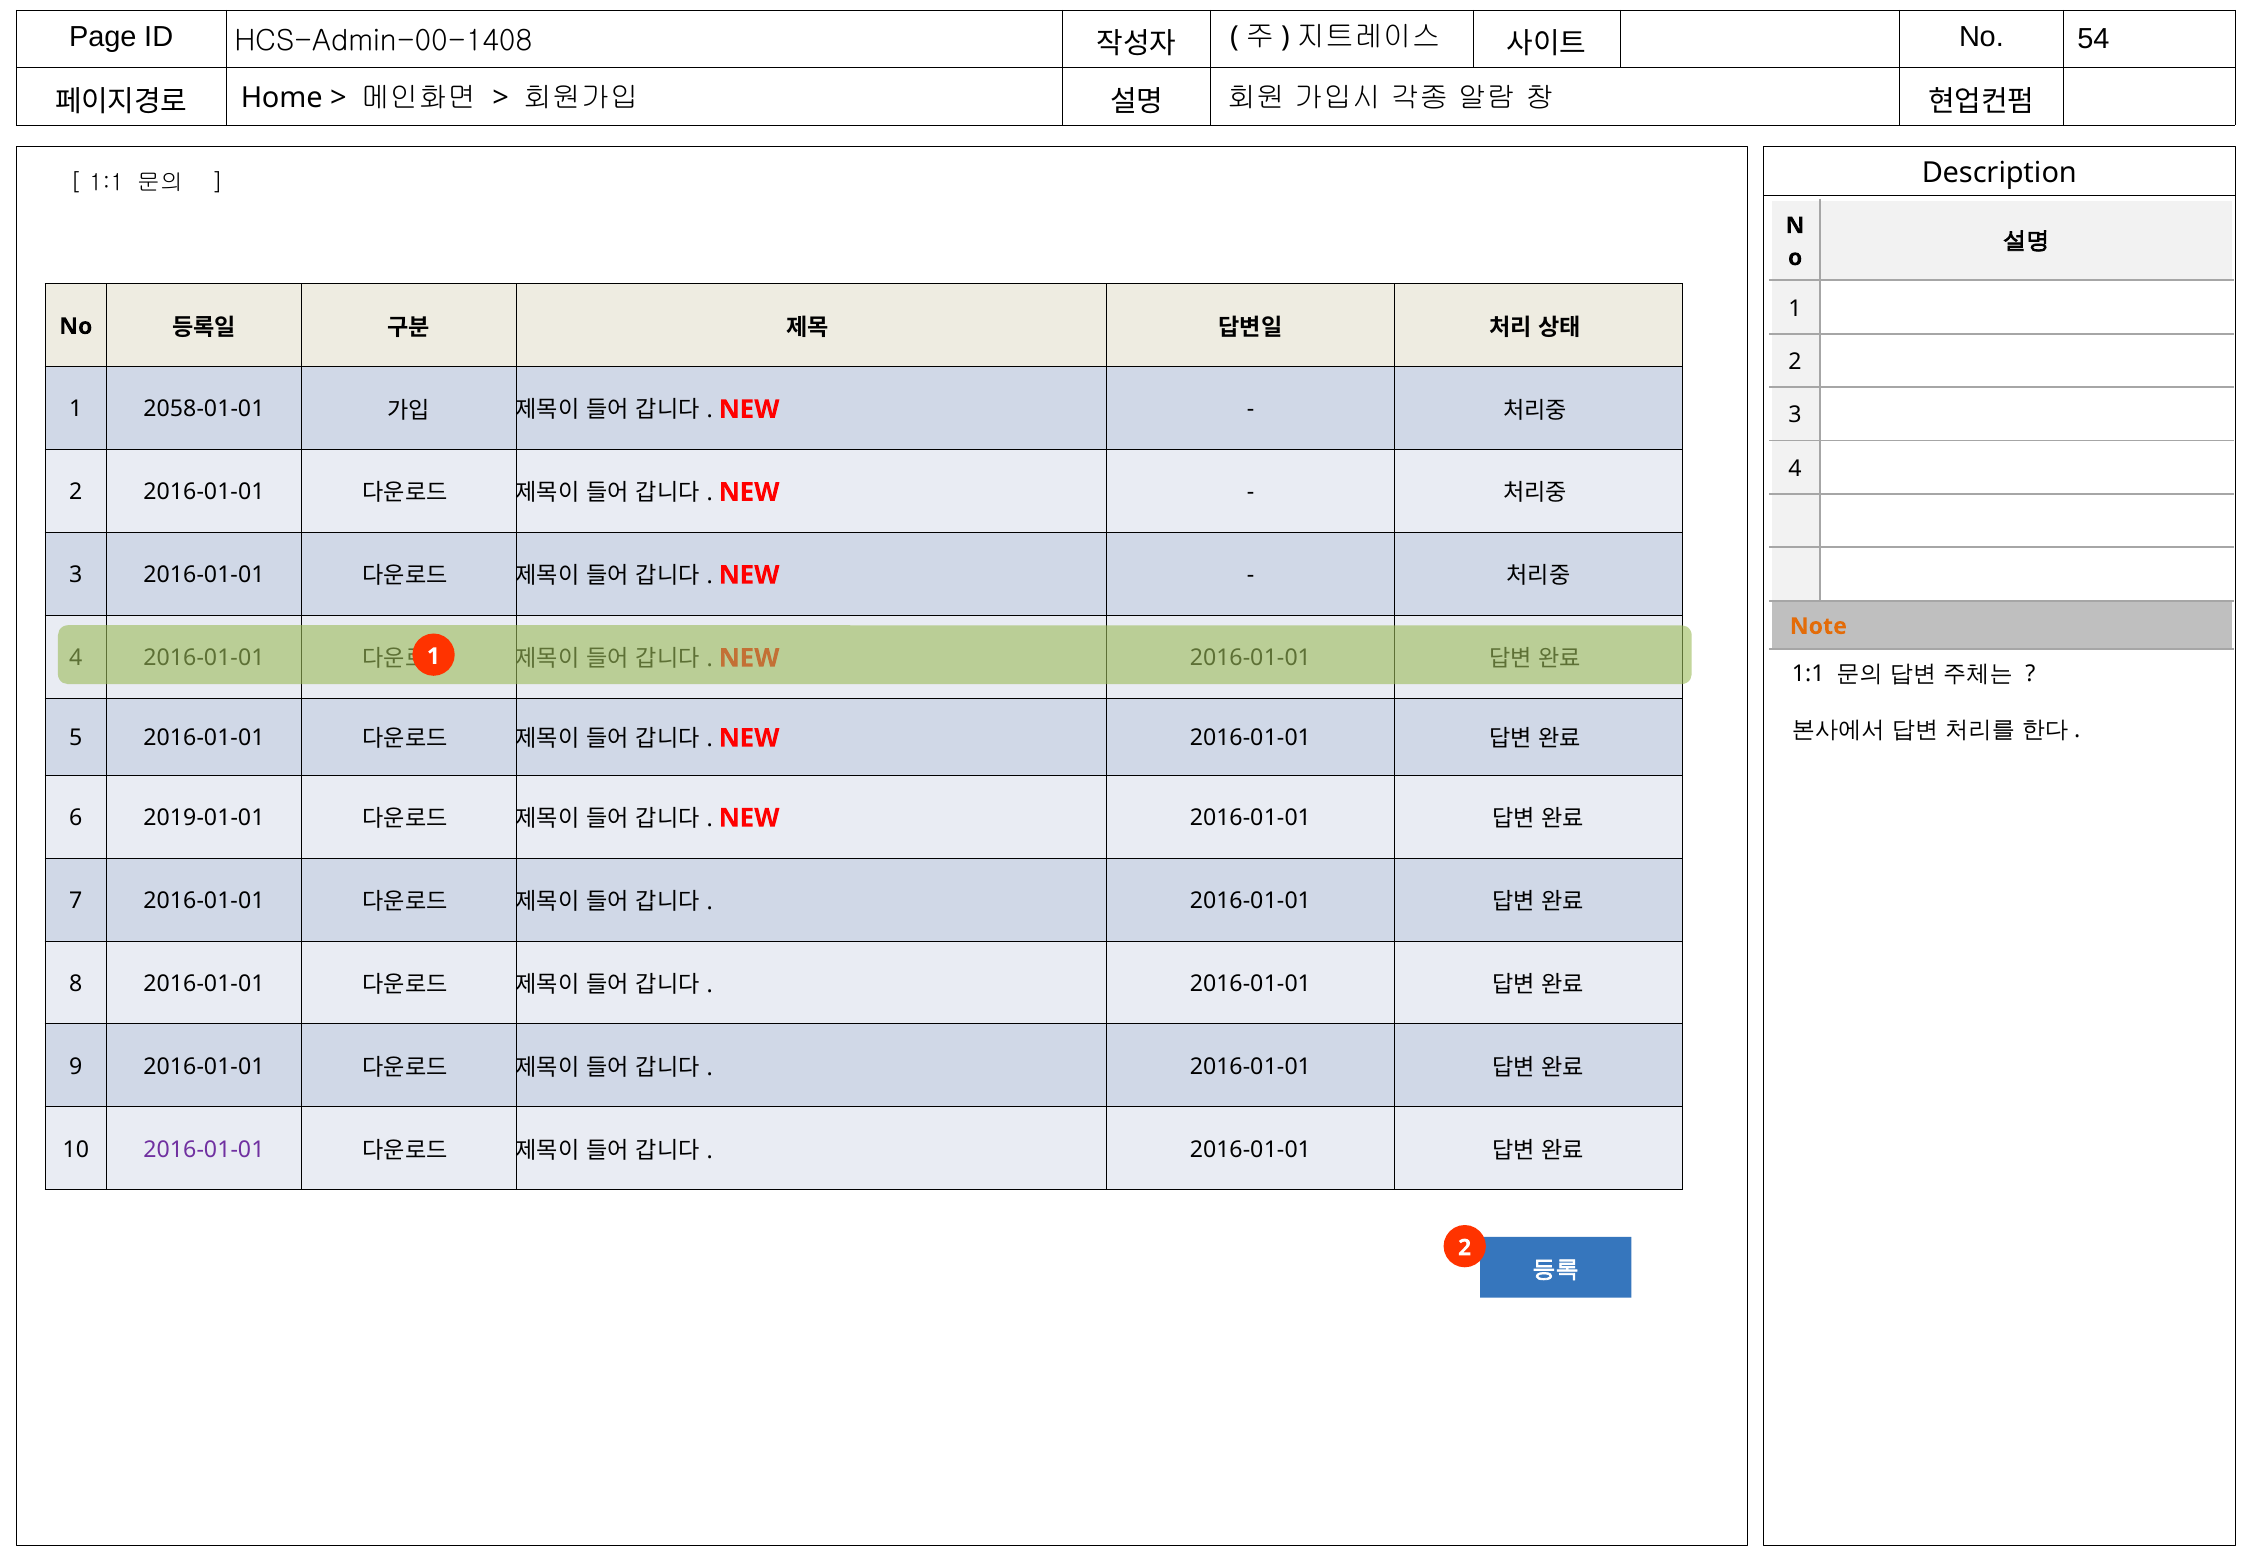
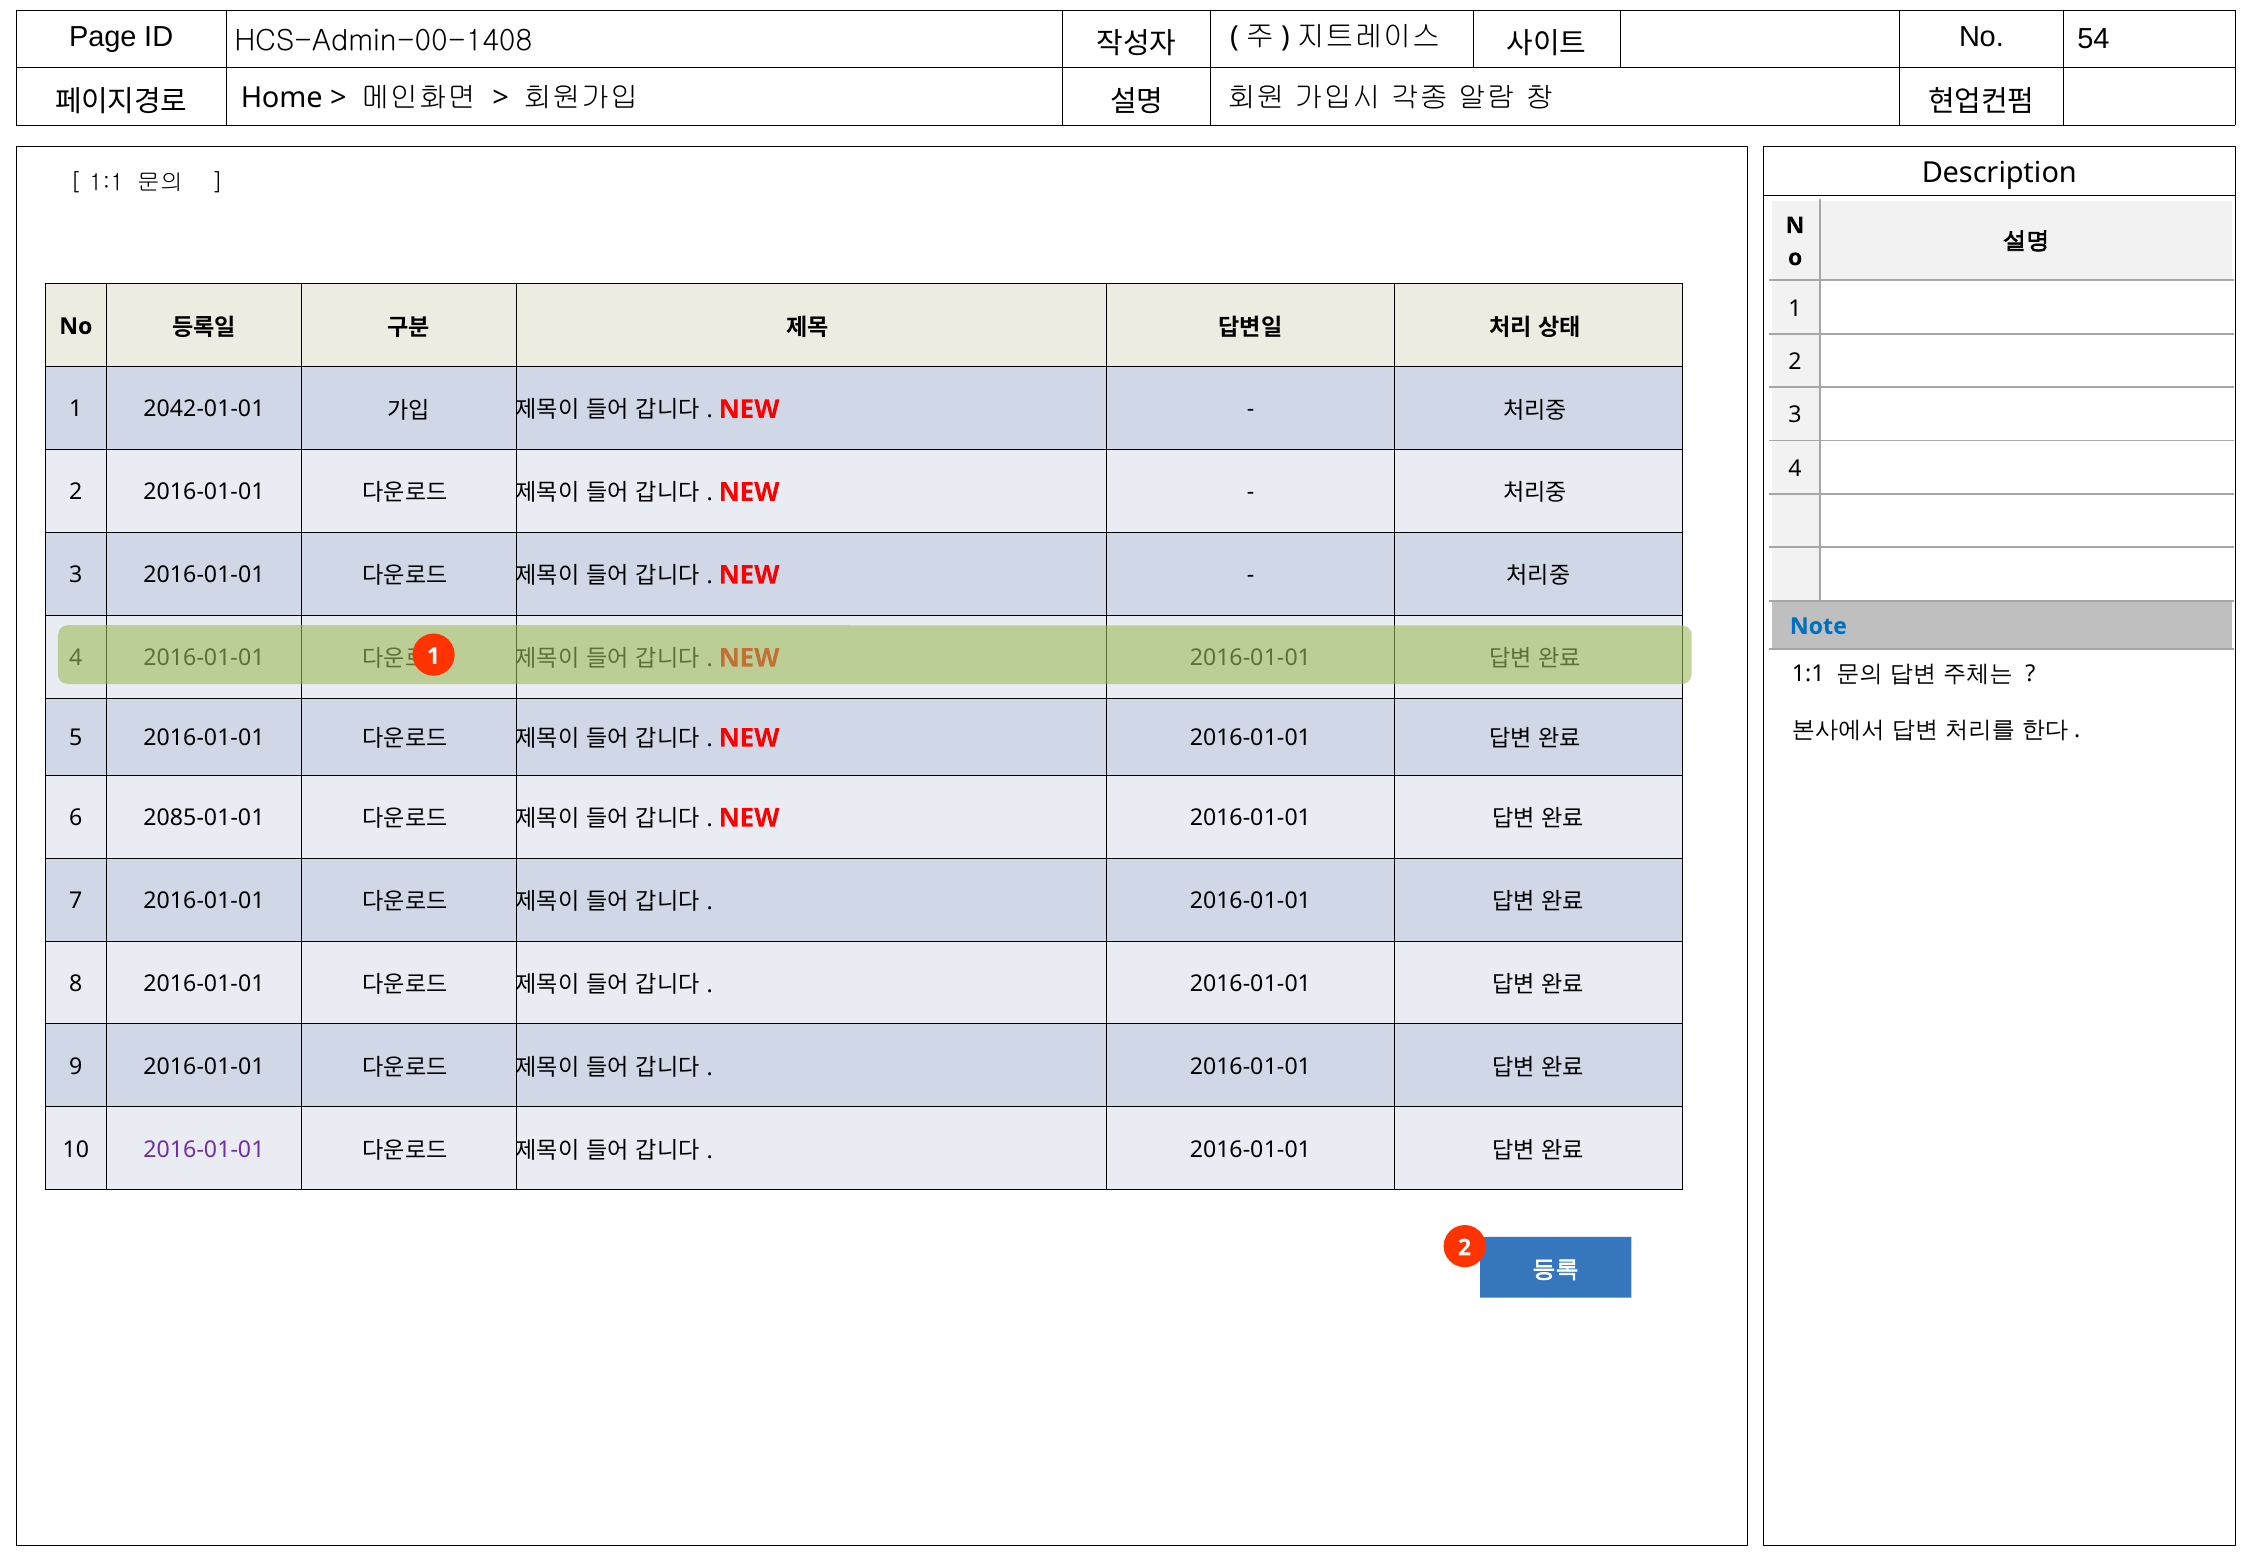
2058-01-01: 2058-01-01 -> 2042-01-01 (204, 409)
Note colour: orange -> blue (1818, 626)
2019-01-01: 2019-01-01 -> 2085-01-01 (204, 818)
